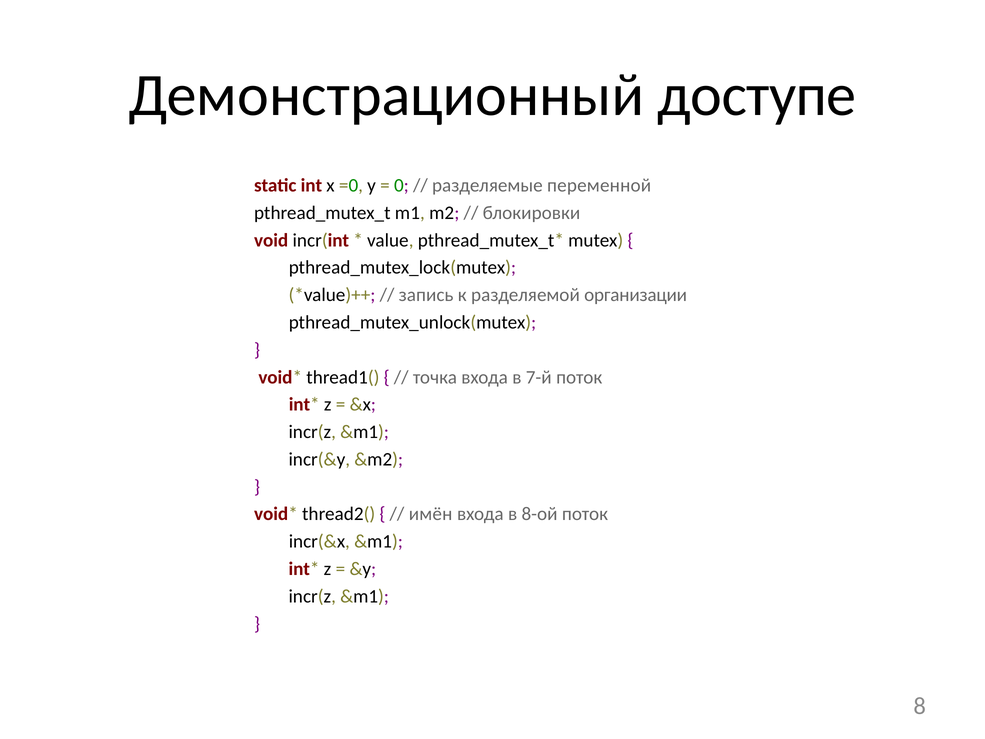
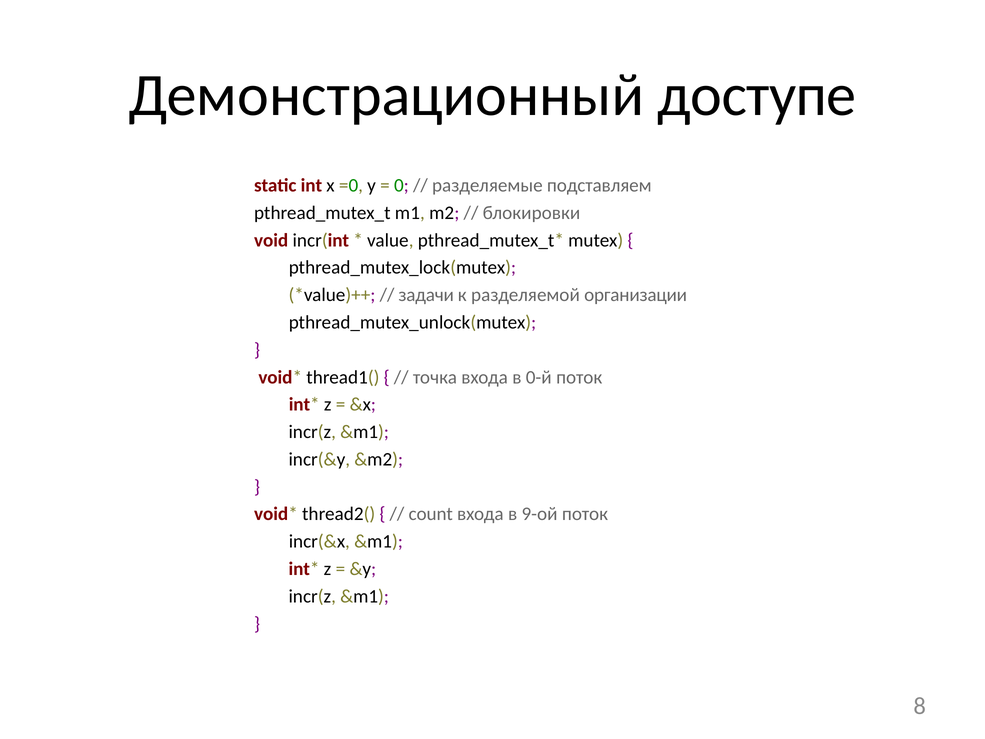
переменной: переменной -> подставляем (599, 185)
запись: запись -> задачи (426, 295)
7-й: 7-й -> 0-й (539, 377)
имён: имён -> count (431, 514)
8-ой: 8-ой -> 9-ой (540, 514)
